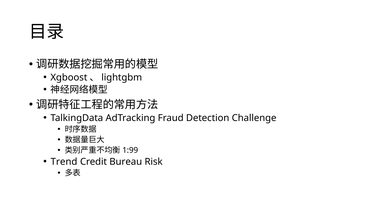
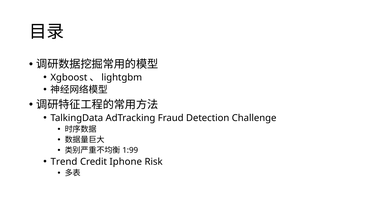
Bureau: Bureau -> Iphone (126, 162)
